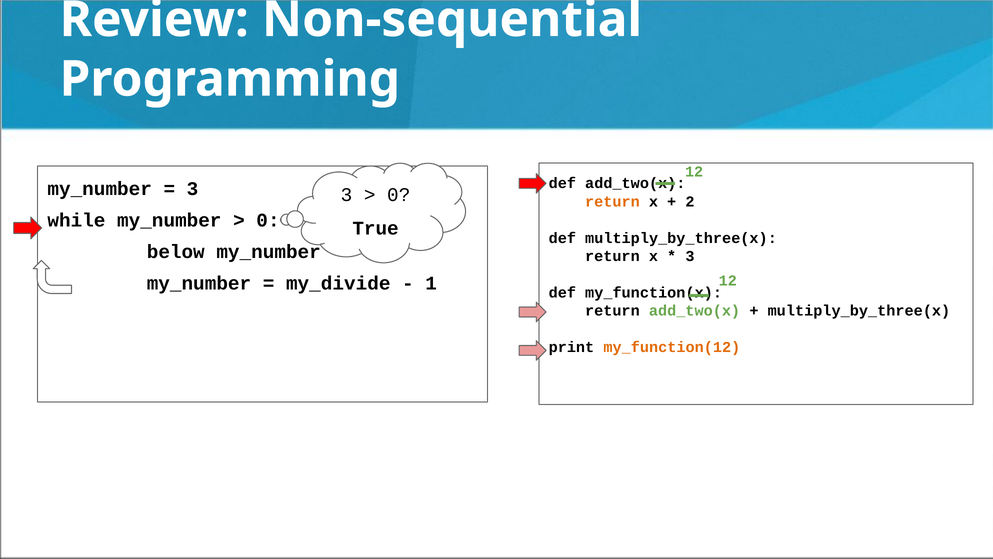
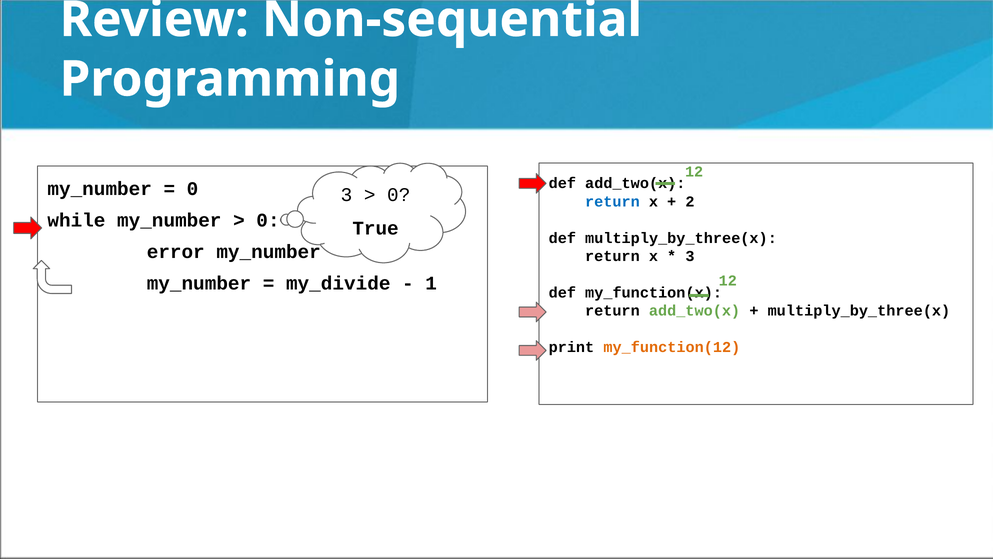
3: 3 -> 0 (192, 189)
return colour: orange -> blue (612, 201)
below: below -> error (176, 252)
